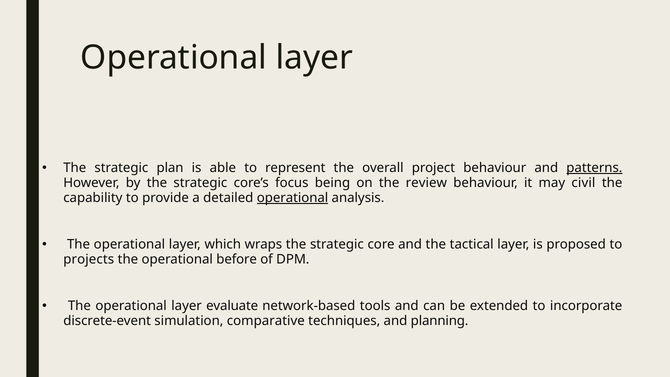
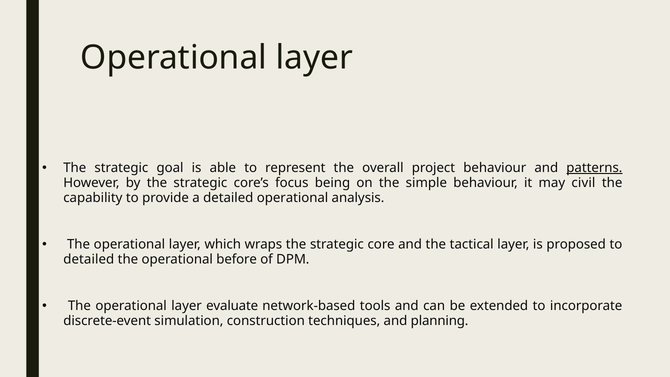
plan: plan -> goal (170, 168)
review: review -> simple (426, 183)
operational underline: present -> none (293, 198)
projects: projects -> detailed (89, 259)
comparative: comparative -> construction (266, 321)
